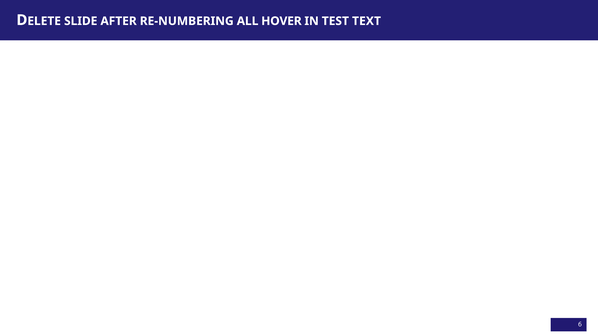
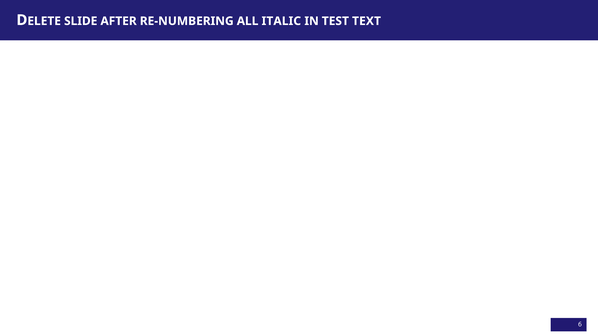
HOVER: HOVER -> ITALIC (281, 21)
